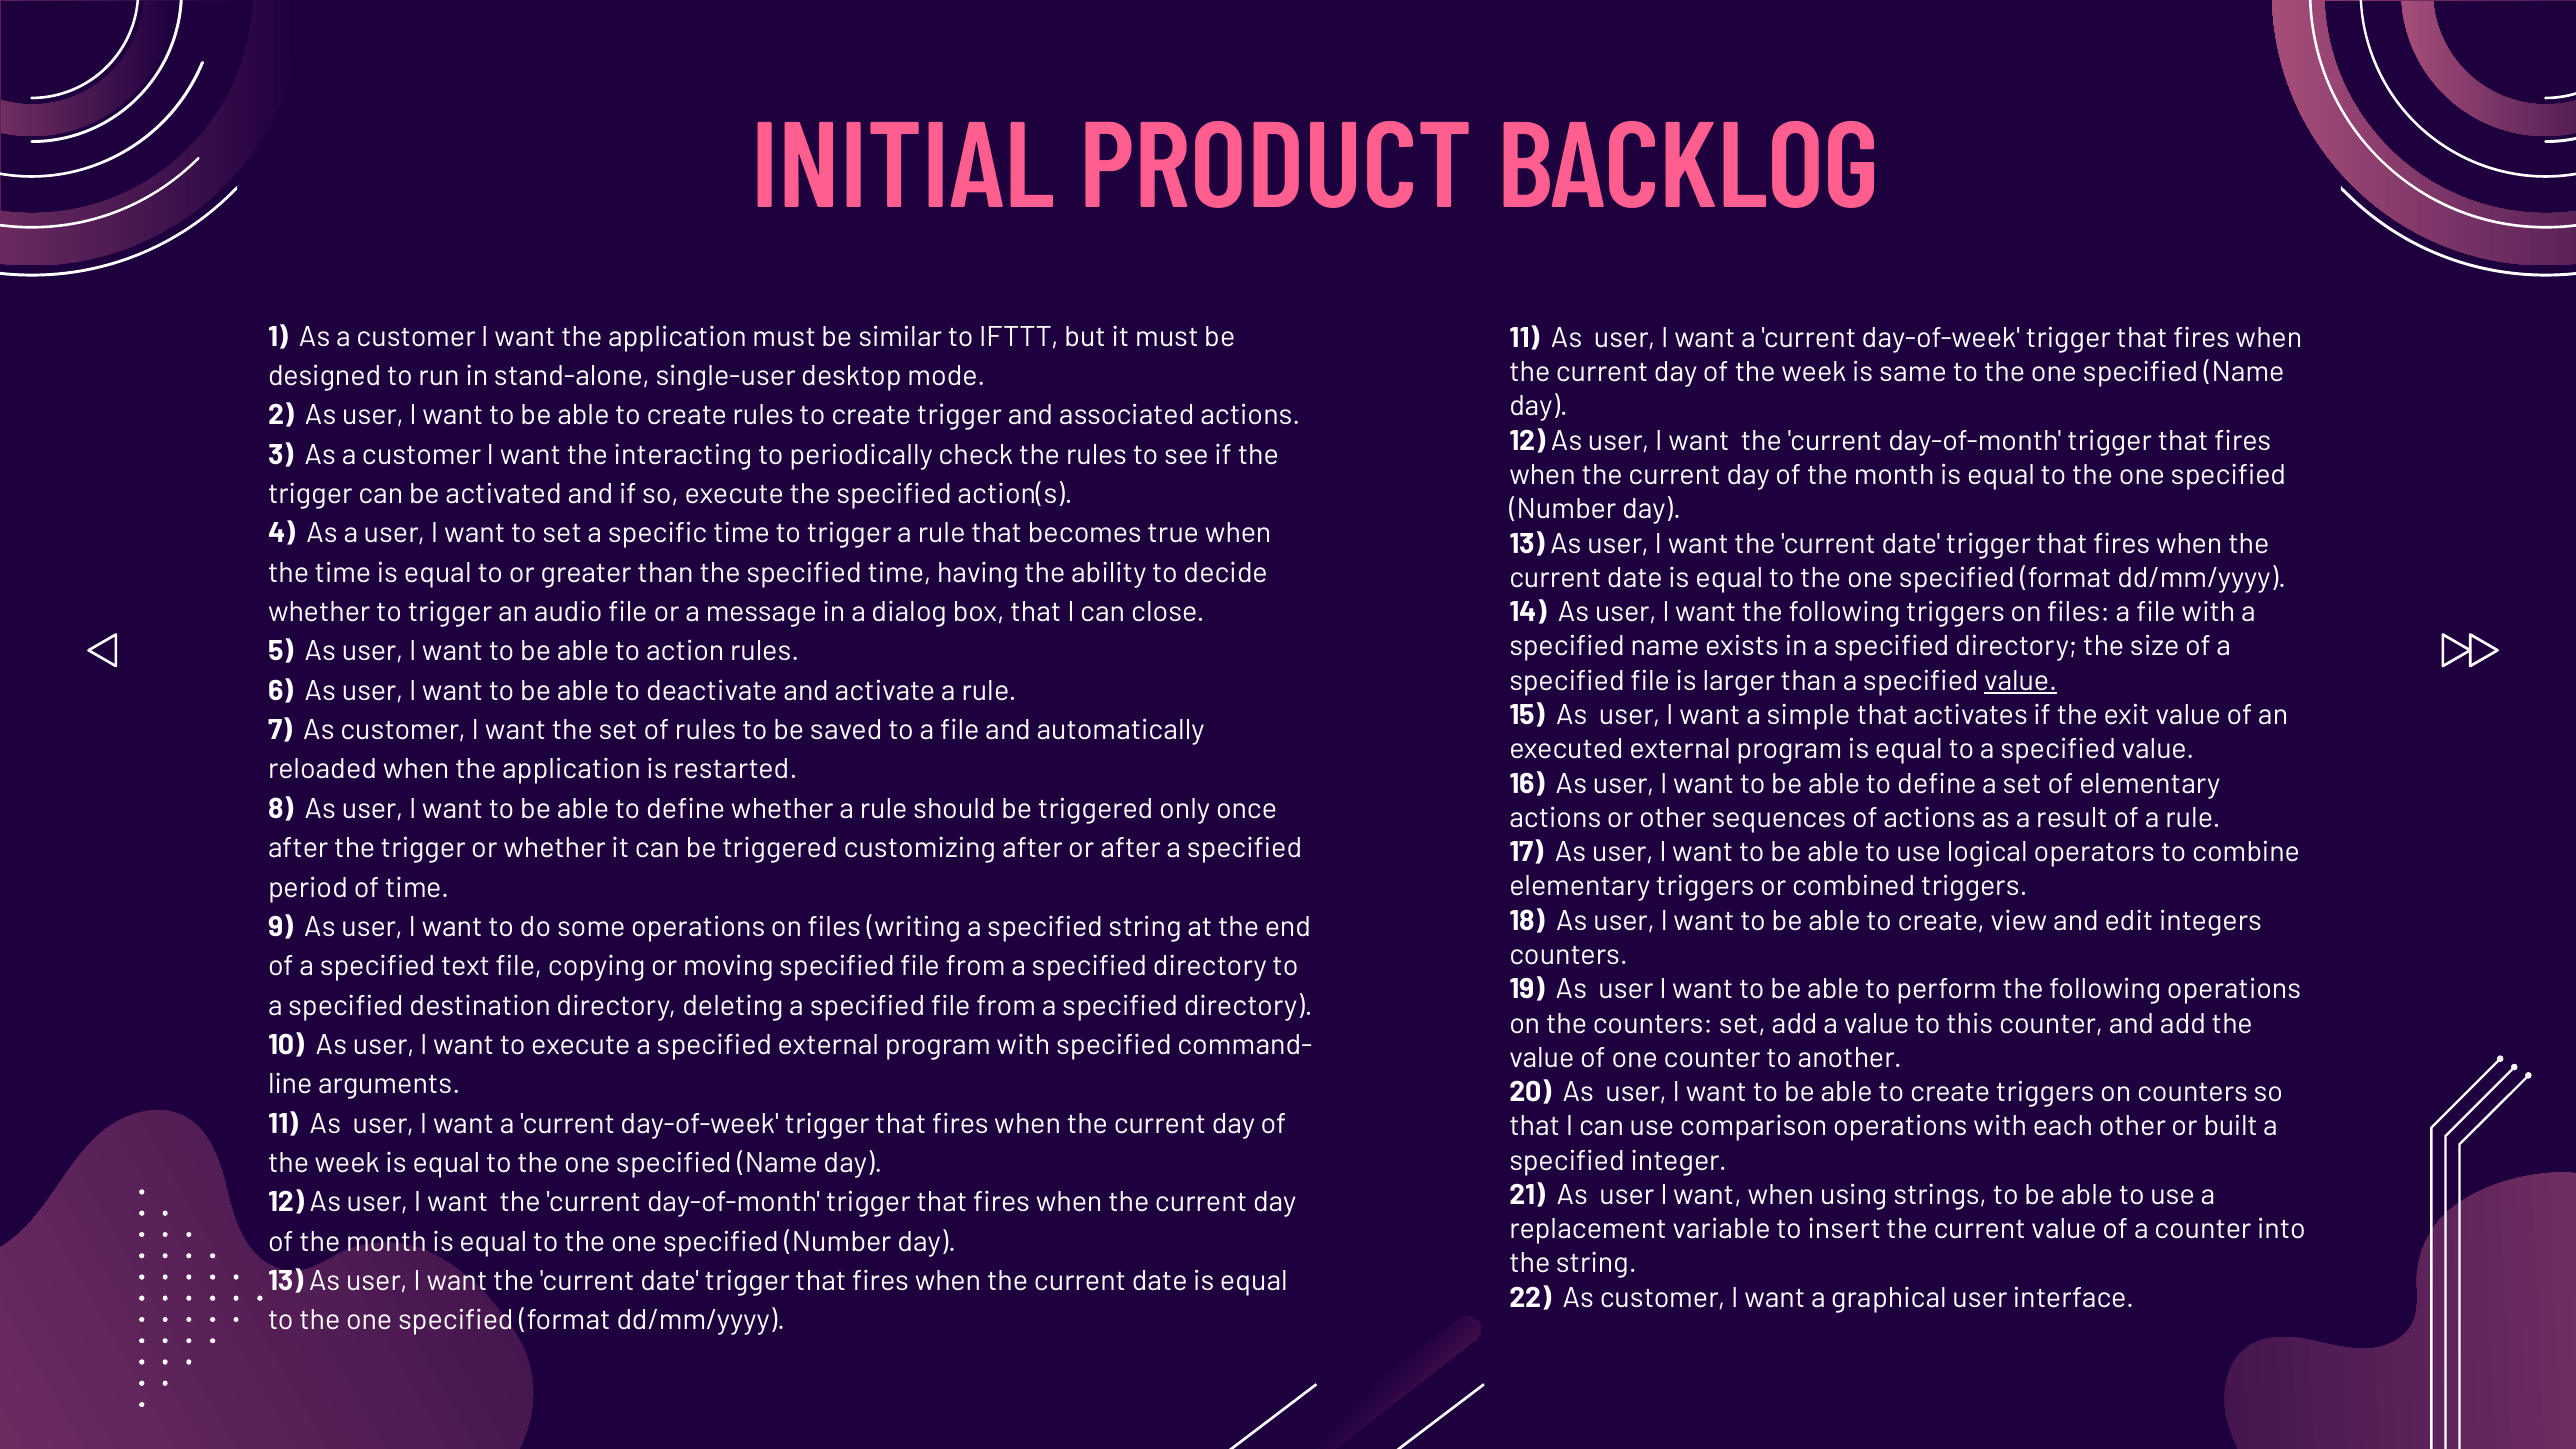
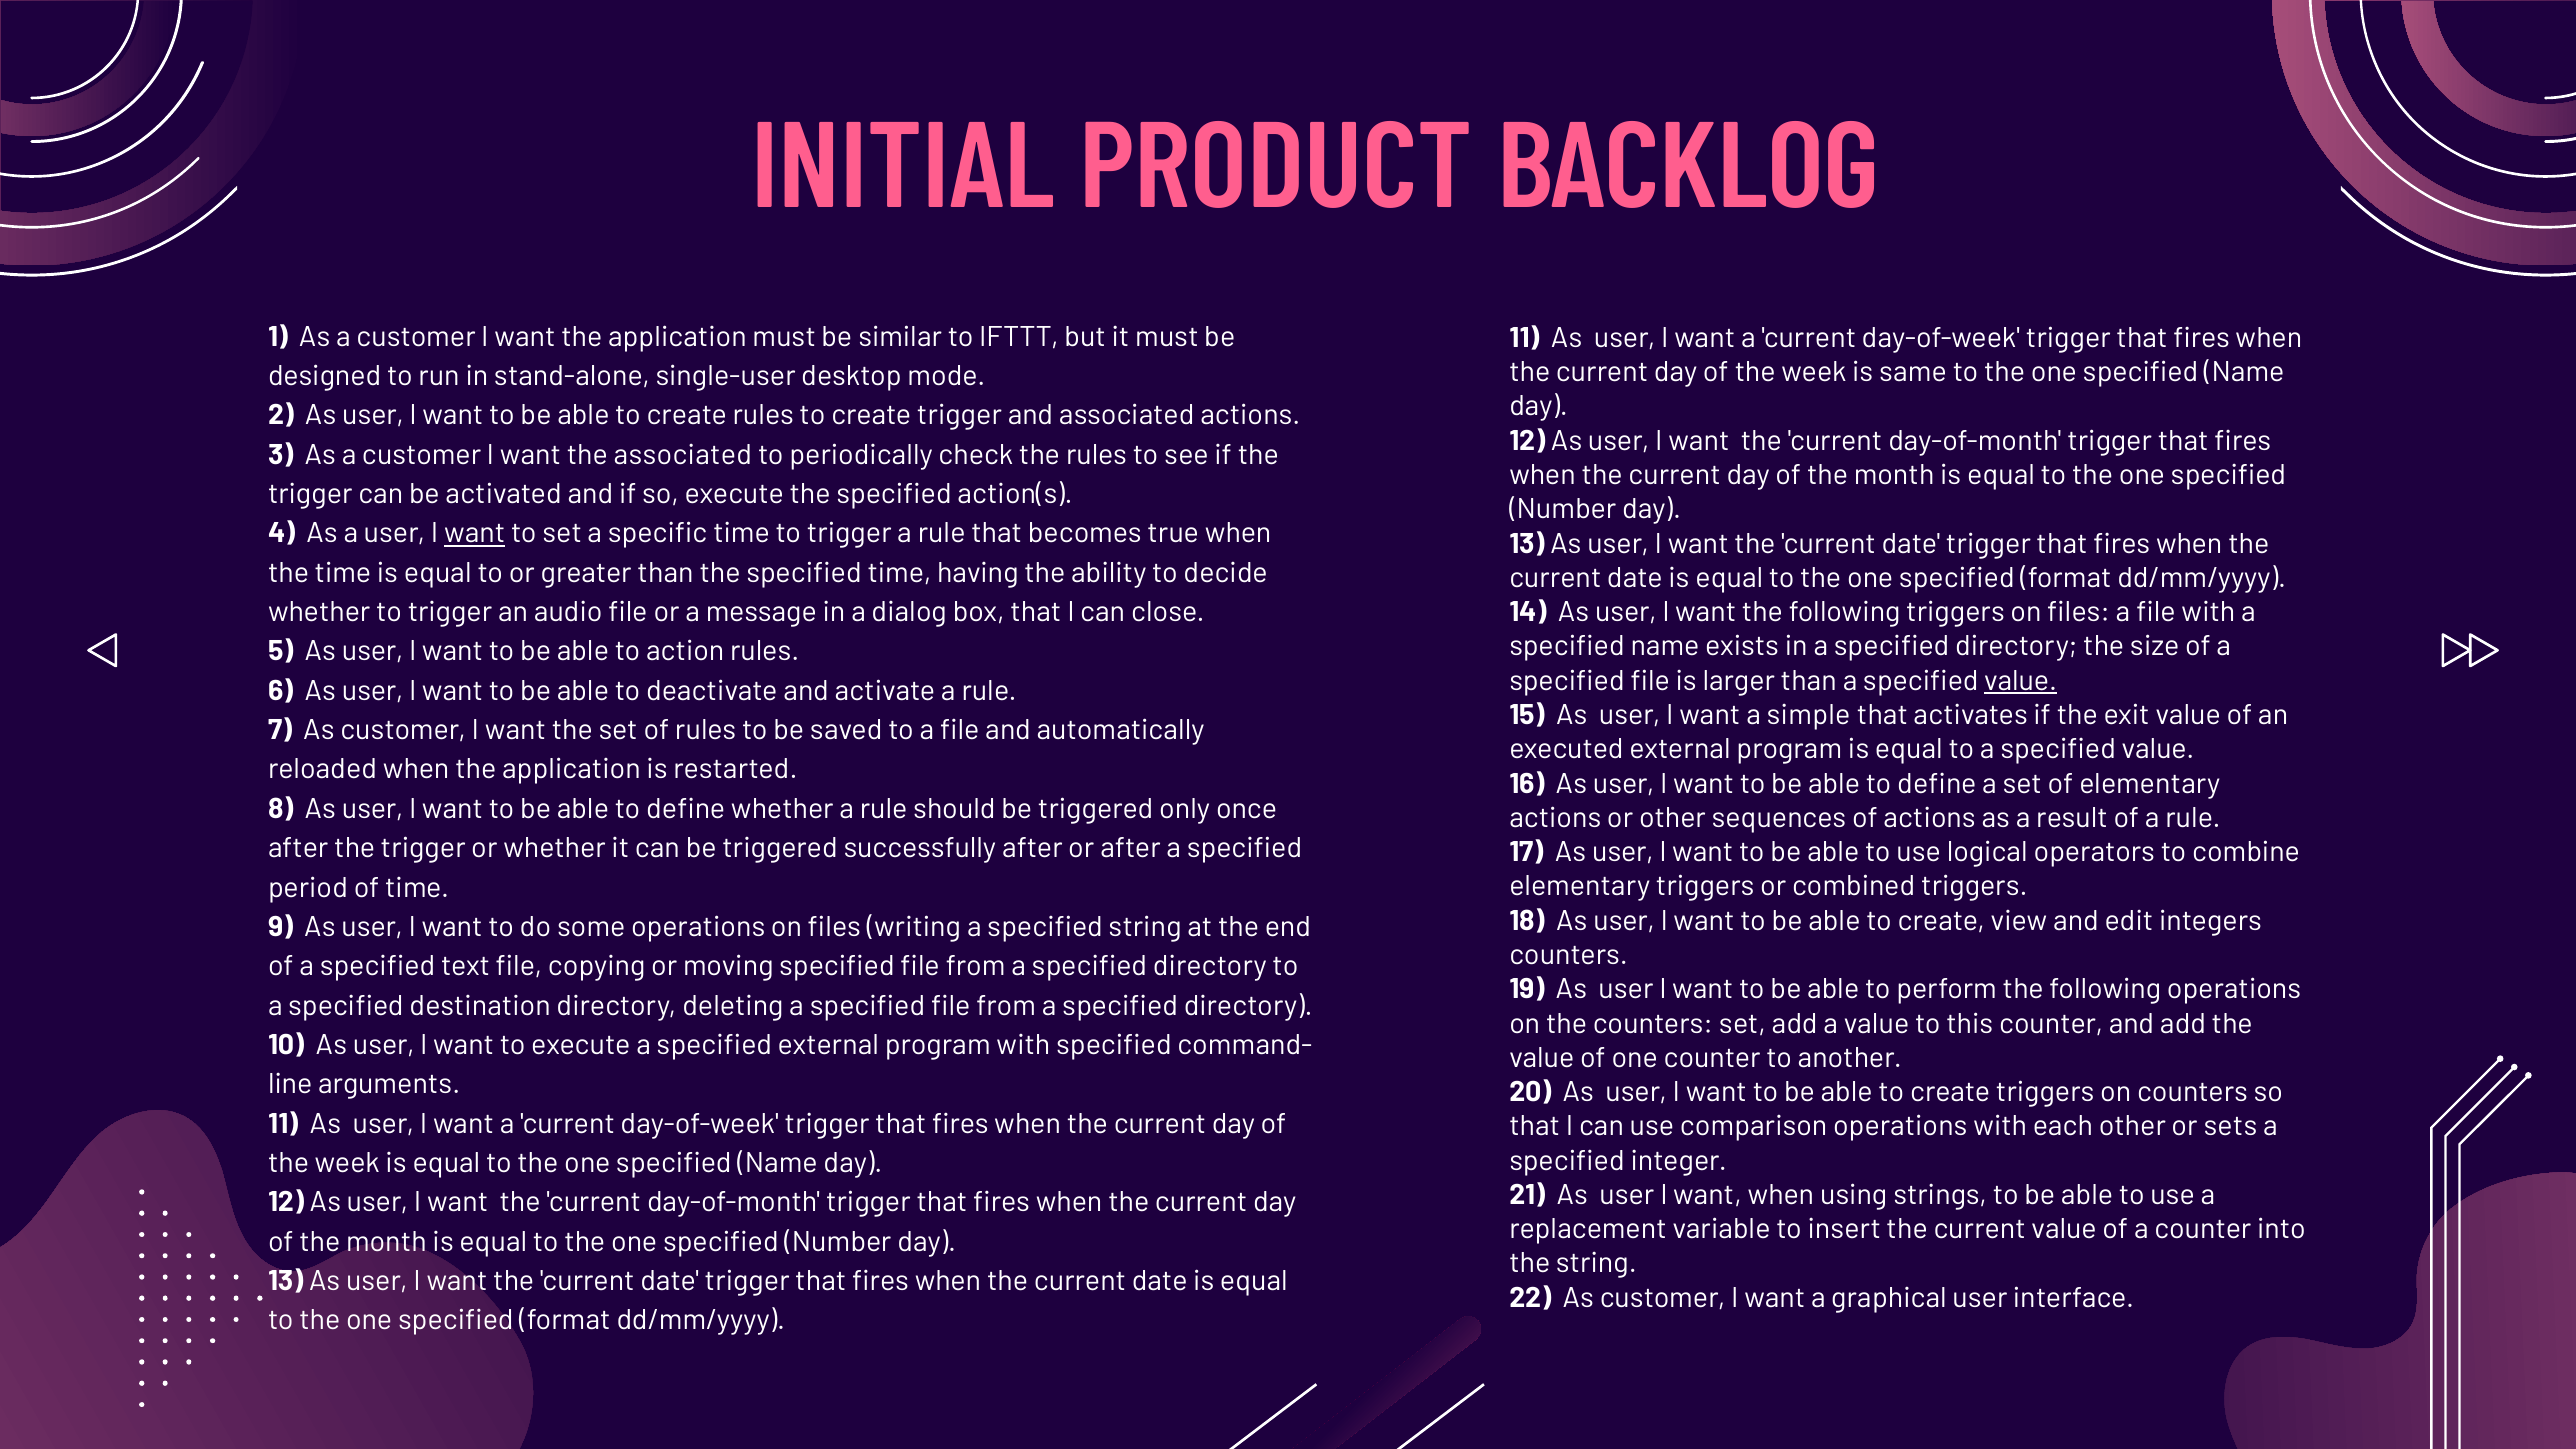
the interacting: interacting -> associated (683, 455)
want underline: none -> present (475, 533)
customizing: customizing -> successfully (920, 848)
built: built -> sets (2230, 1126)
